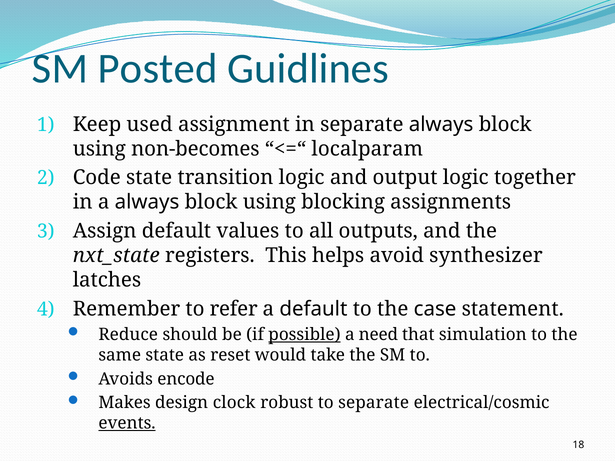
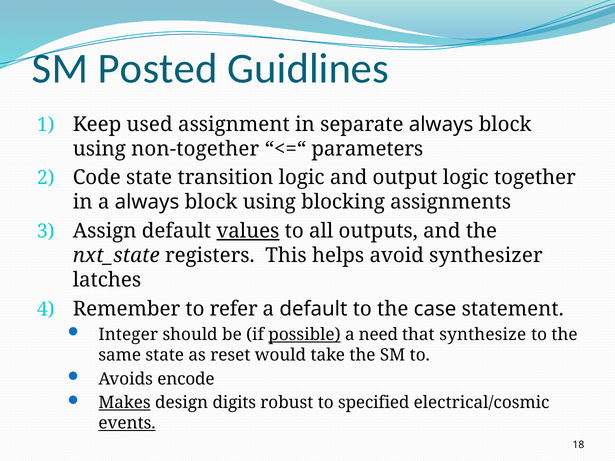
non-becomes: non-becomes -> non-together (195, 149)
localparam: localparam -> parameters (367, 149)
values underline: none -> present (248, 231)
Reduce: Reduce -> Integer (128, 335)
simulation: simulation -> synthesize (483, 335)
Makes underline: none -> present (125, 403)
clock: clock -> digits (234, 403)
to separate: separate -> specified (374, 403)
